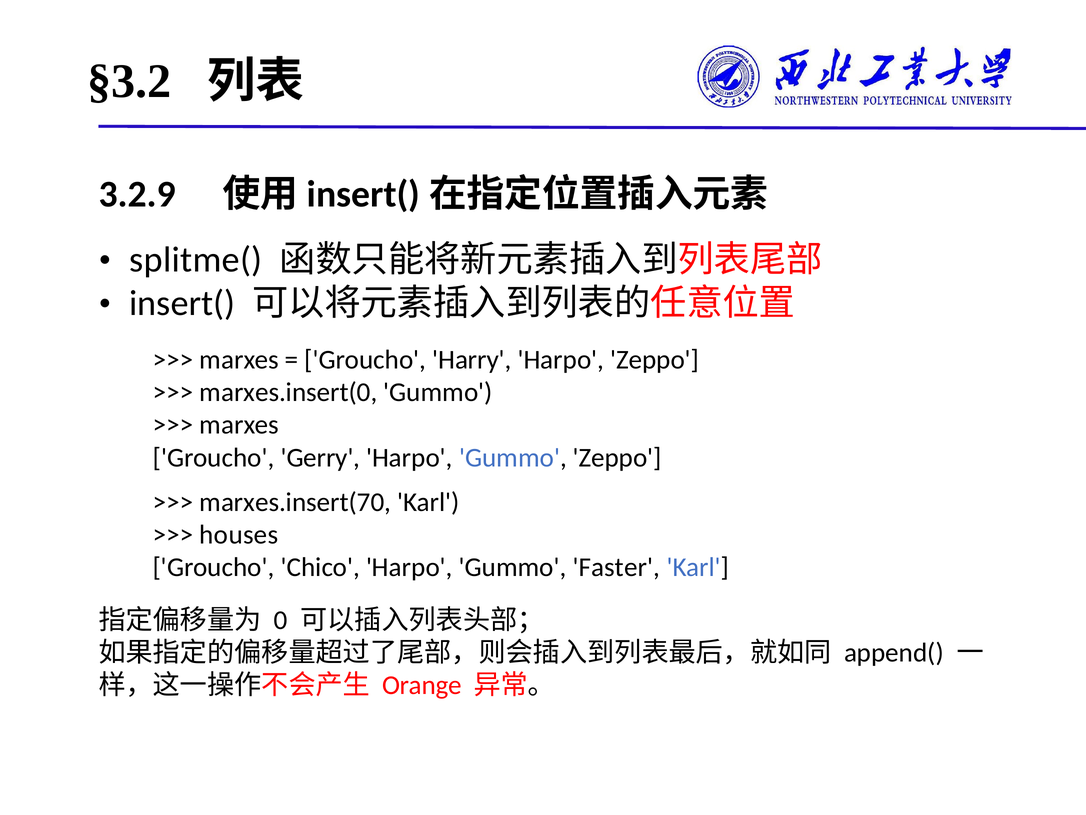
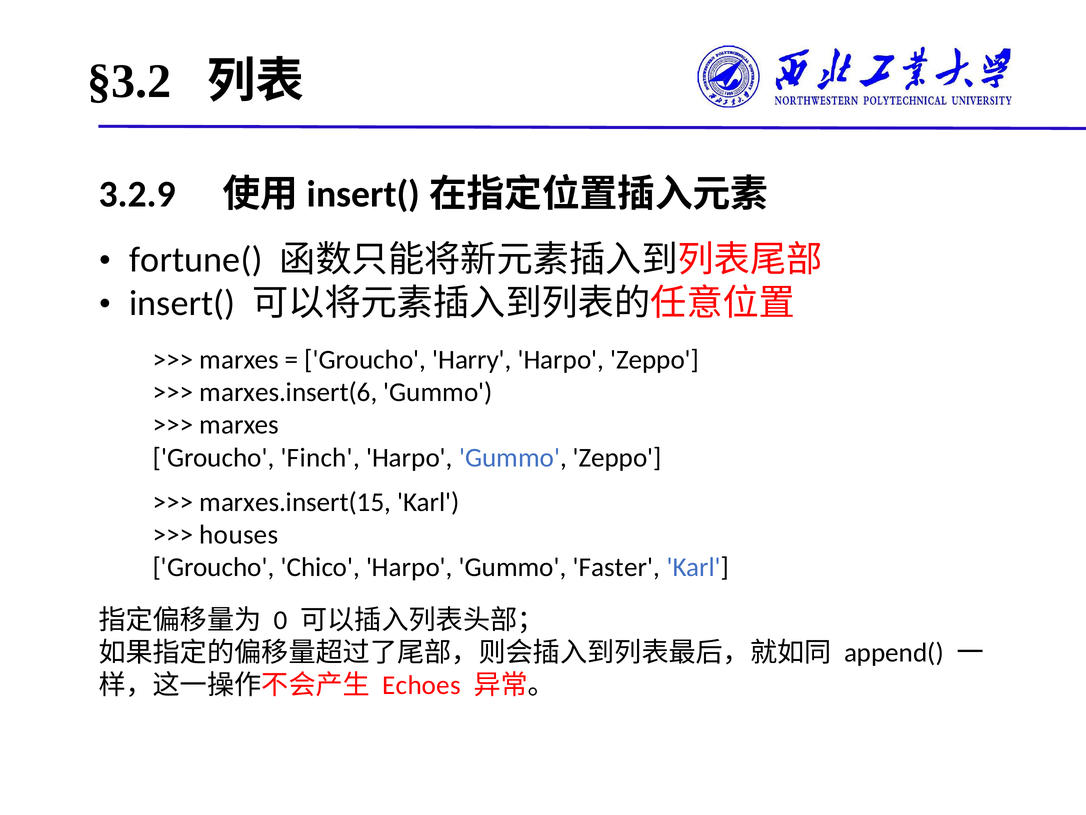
splitme(: splitme( -> fortune( (196, 260)
marxes.insert(0: marxes.insert(0 -> marxes.insert(6 (288, 392)
Gerry: Gerry -> Finch (320, 457)
marxes.insert(70: marxes.insert(70 -> marxes.insert(15 (295, 502)
Orange: Orange -> Echoes (422, 685)
